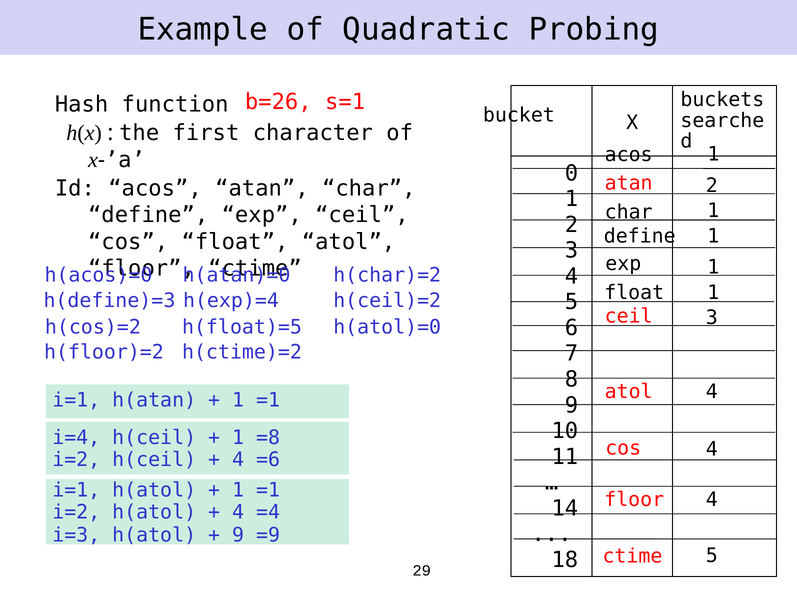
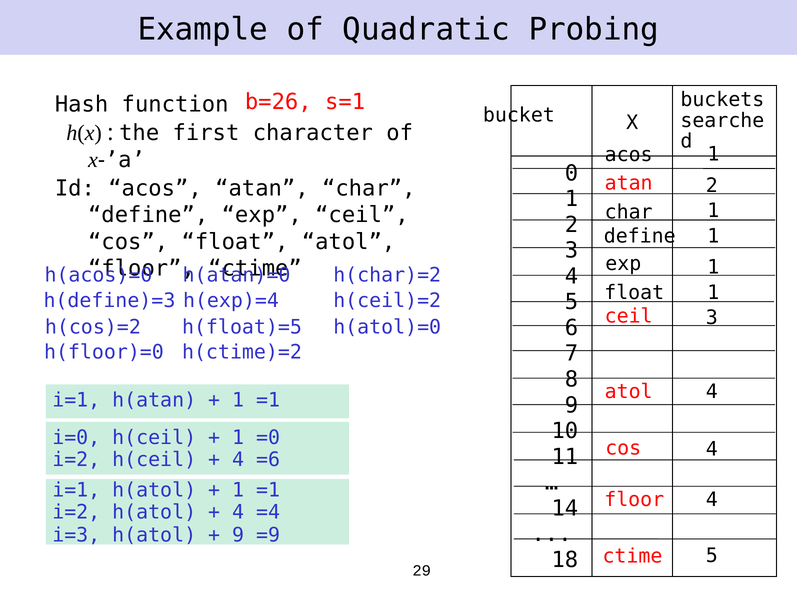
h(floor)=2: h(floor)=2 -> h(floor)=0 (104, 352)
i=4: i=4 -> i=0 (76, 438)
=8: =8 -> =0 (268, 438)
